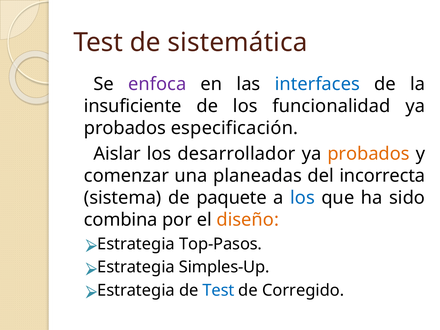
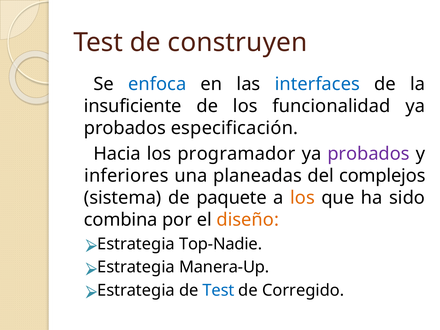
sistemática: sistemática -> construyen (238, 43)
enfoca colour: purple -> blue (157, 84)
Aislar: Aislar -> Hacia (117, 154)
desarrollador: desarrollador -> programador (236, 154)
probados colour: orange -> purple (369, 154)
comenzar: comenzar -> inferiores (126, 176)
incorrecta: incorrecta -> complejos (382, 176)
los colour: blue -> orange (303, 198)
Top-Pasos: Top-Pasos -> Top-Nadie (221, 244)
Simples-Up: Simples-Up -> Manera-Up (224, 267)
